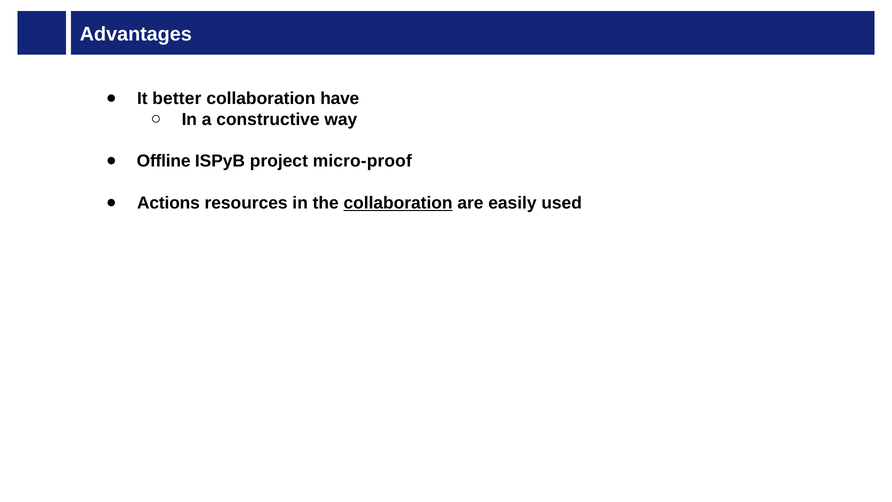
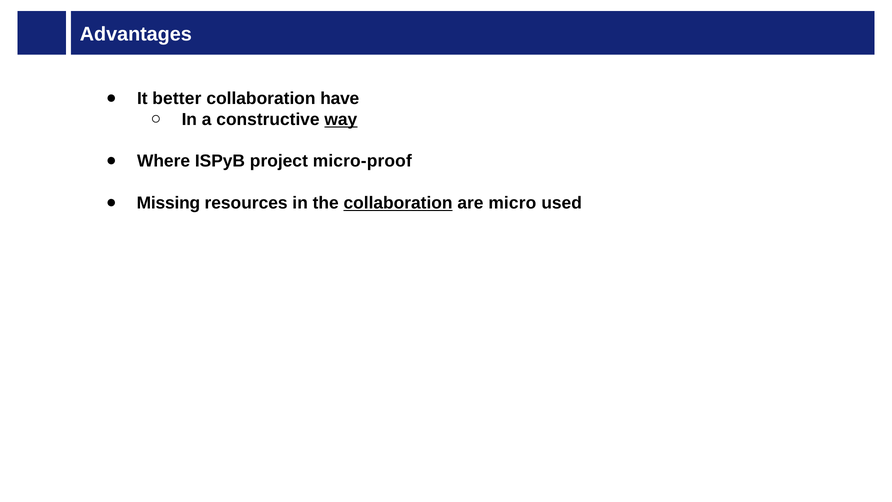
way underline: none -> present (341, 119)
Offline: Offline -> Where (164, 161)
Actions: Actions -> Missing (168, 203)
easily: easily -> micro (512, 203)
